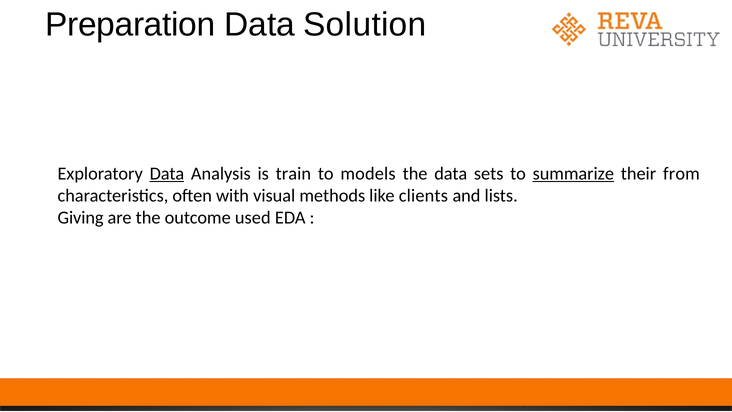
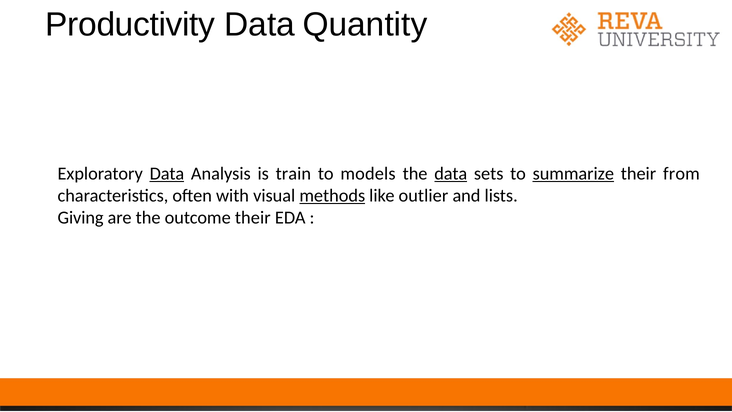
Preparation: Preparation -> Productivity (130, 25)
Solution: Solution -> Quantity (365, 25)
data underline: none -> present (451, 174)
methods underline: none -> present (332, 196)
clients: clients -> outlier (423, 196)
outcome used: used -> their (253, 218)
